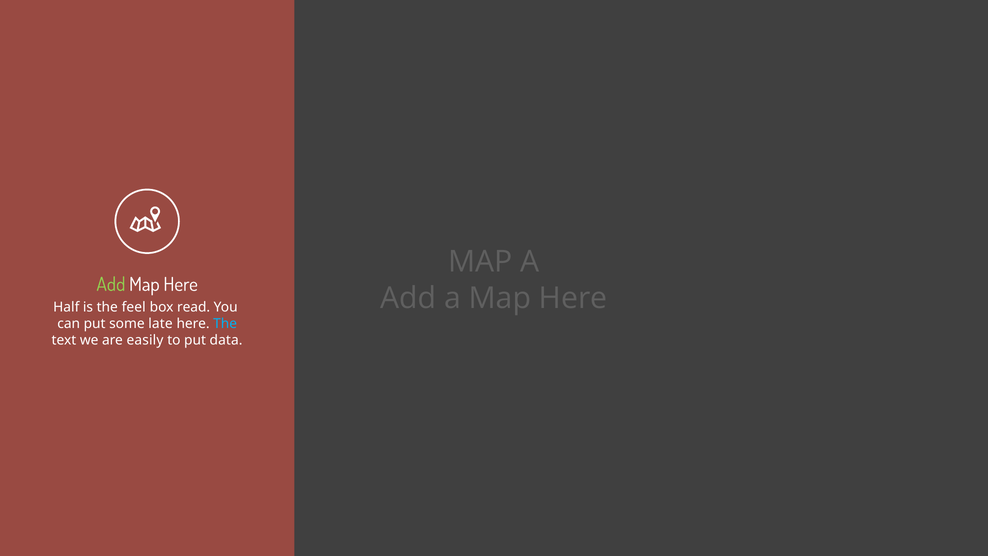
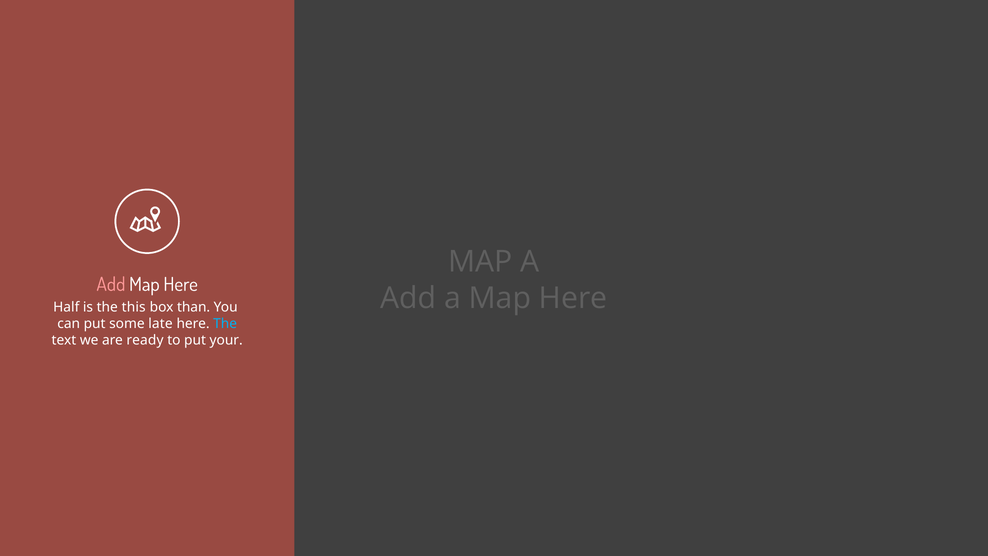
Add colour: light green -> pink (111, 284)
feel: feel -> this (134, 307)
read: read -> than (194, 307)
easily: easily -> ready (145, 340)
data: data -> your (226, 340)
